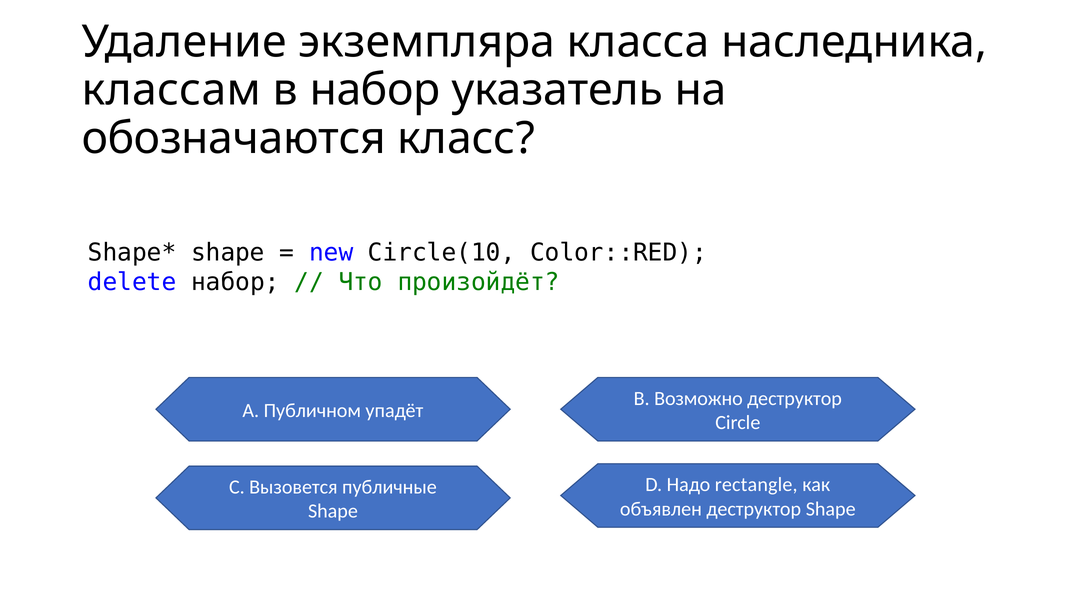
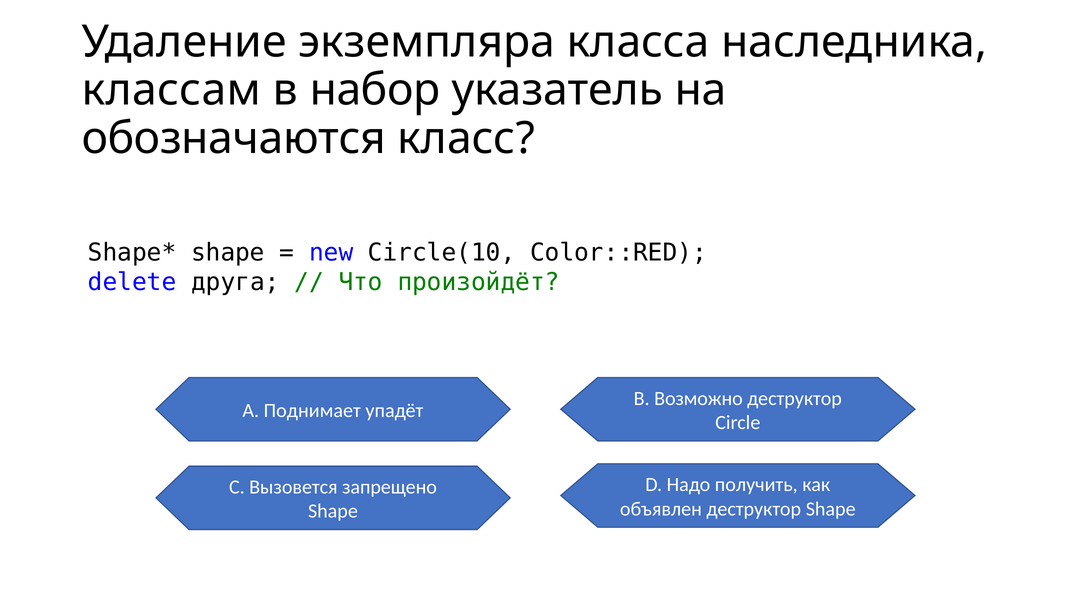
delete набор: набор -> друга (235, 282)
Публичном: Публичном -> Поднимает (312, 410)
rectangle: rectangle -> получить (756, 484)
публичные: публичные -> запрещено (389, 487)
